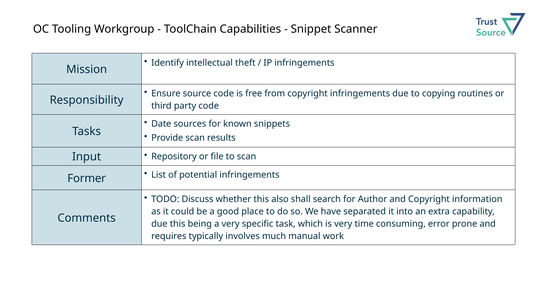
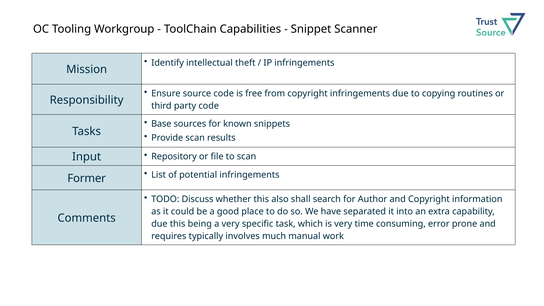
Date: Date -> Base (161, 124)
